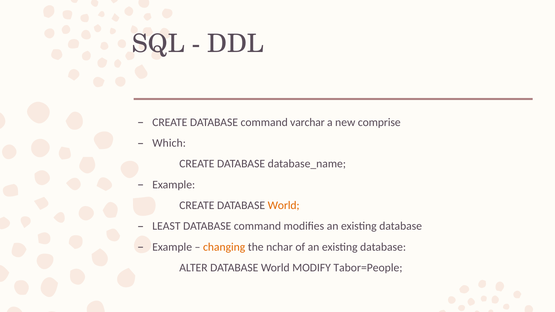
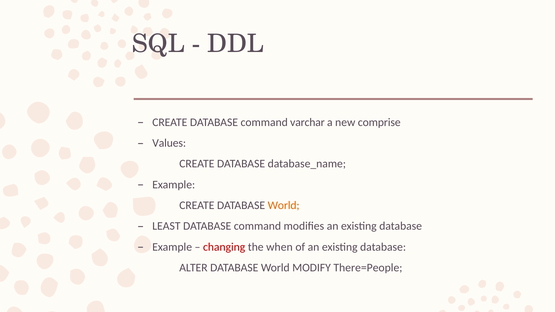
Which: Which -> Values (169, 143)
changing colour: orange -> red (224, 247)
nchar: nchar -> when (279, 247)
Tabor=People: Tabor=People -> There=People (368, 268)
